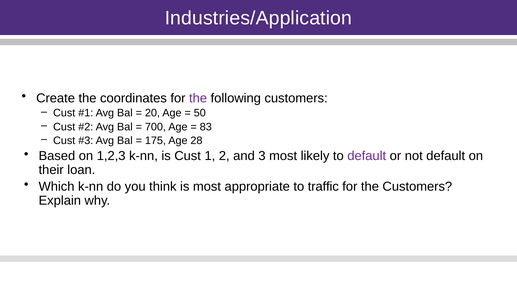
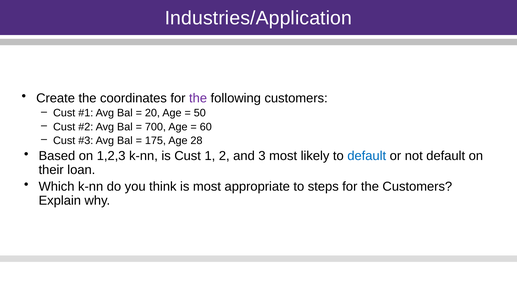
83: 83 -> 60 (206, 127)
default colour: purple -> blue (367, 156)
traffic: traffic -> steps (323, 186)
